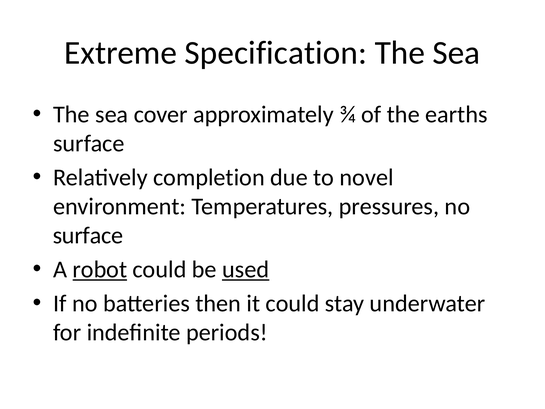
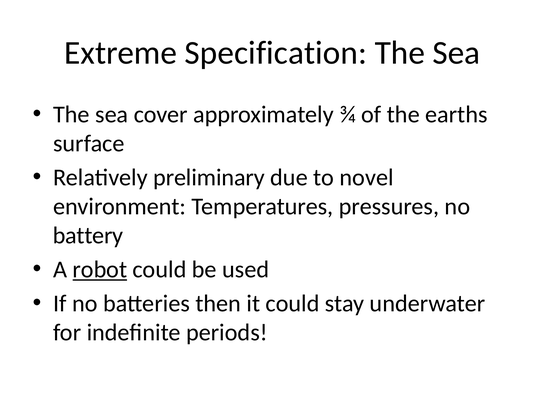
completion: completion -> preliminary (209, 177)
surface: surface -> battery (88, 235)
used underline: present -> none (246, 269)
